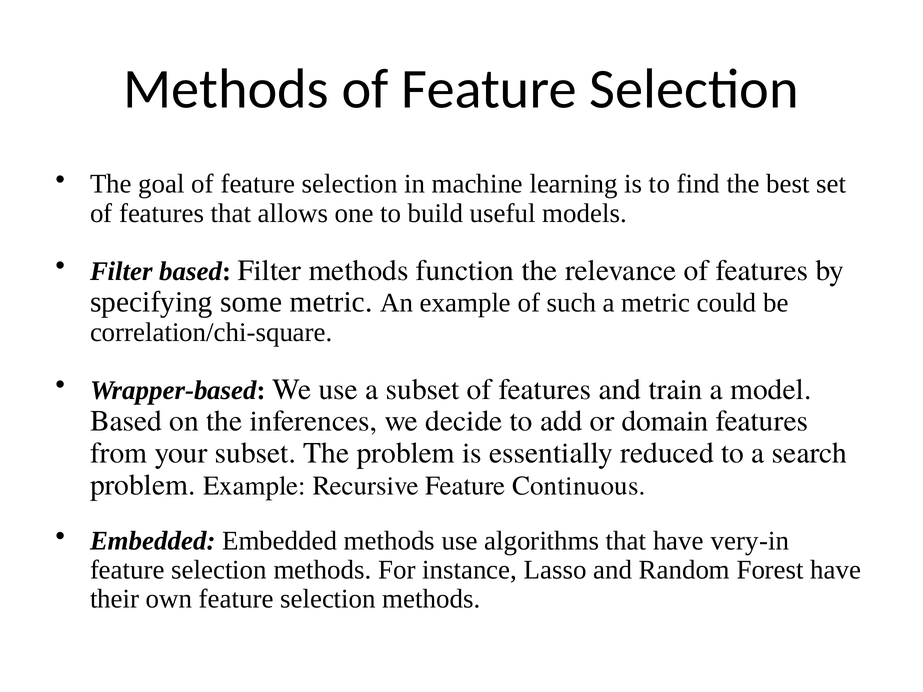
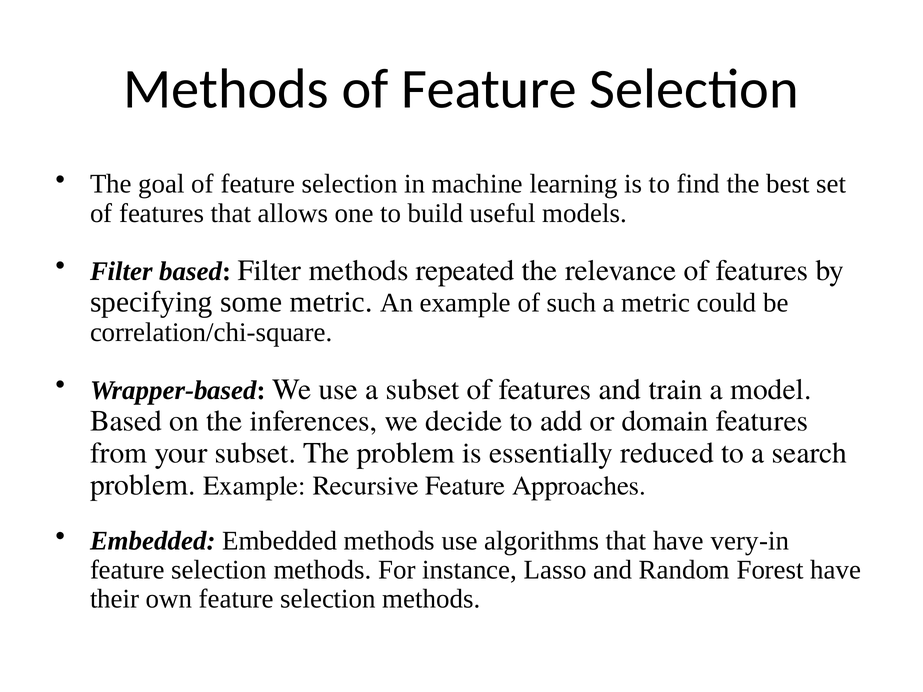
function: function -> repeated (465, 270)
Continuous: Continuous -> Approaches (579, 486)
